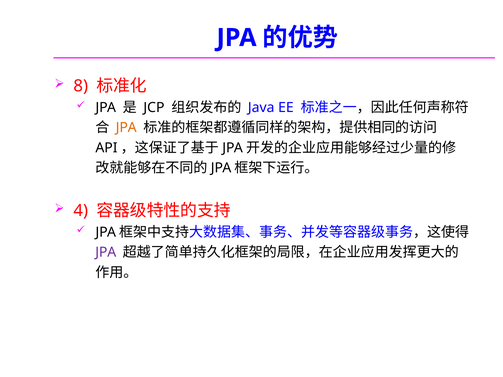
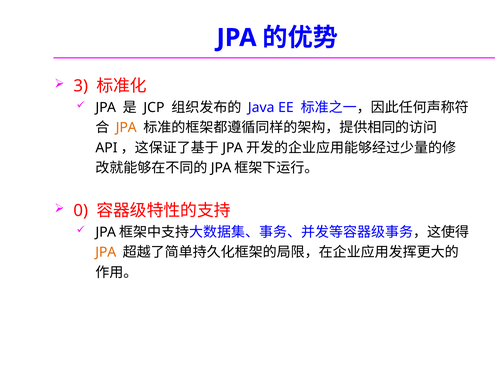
8: 8 -> 3 (81, 86)
4: 4 -> 0 (81, 211)
JPA colour: purple -> orange (106, 253)
